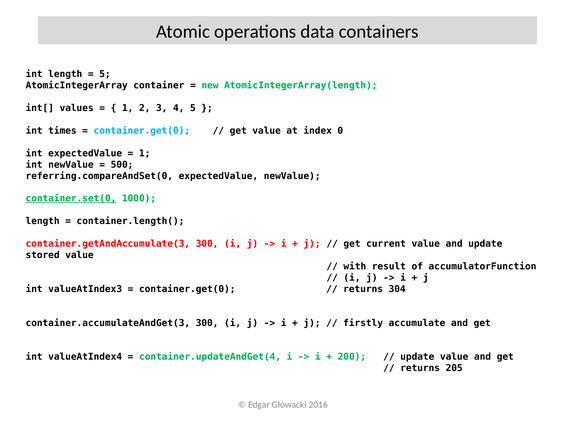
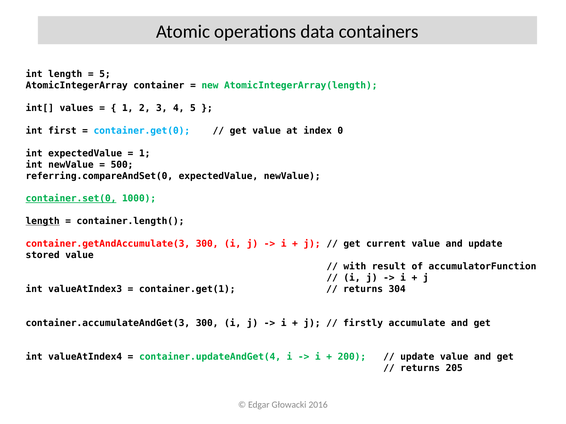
times: times -> first (62, 131)
length underline: none -> present (43, 221)
container.get(0: container.get(0 -> container.get(1 (187, 289)
